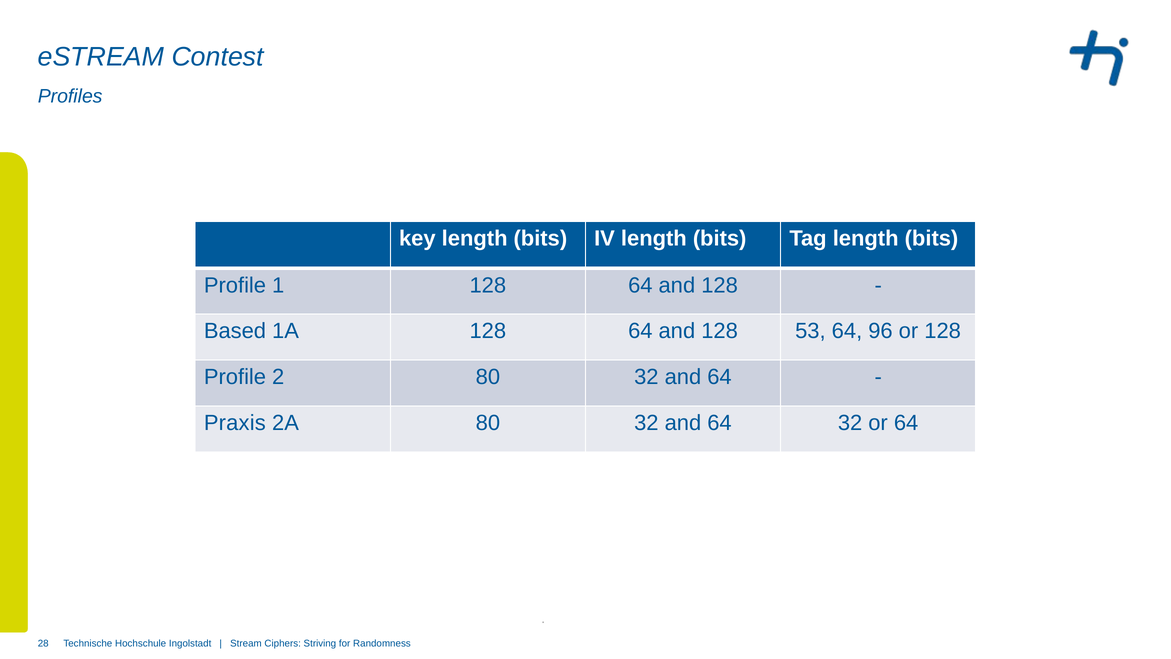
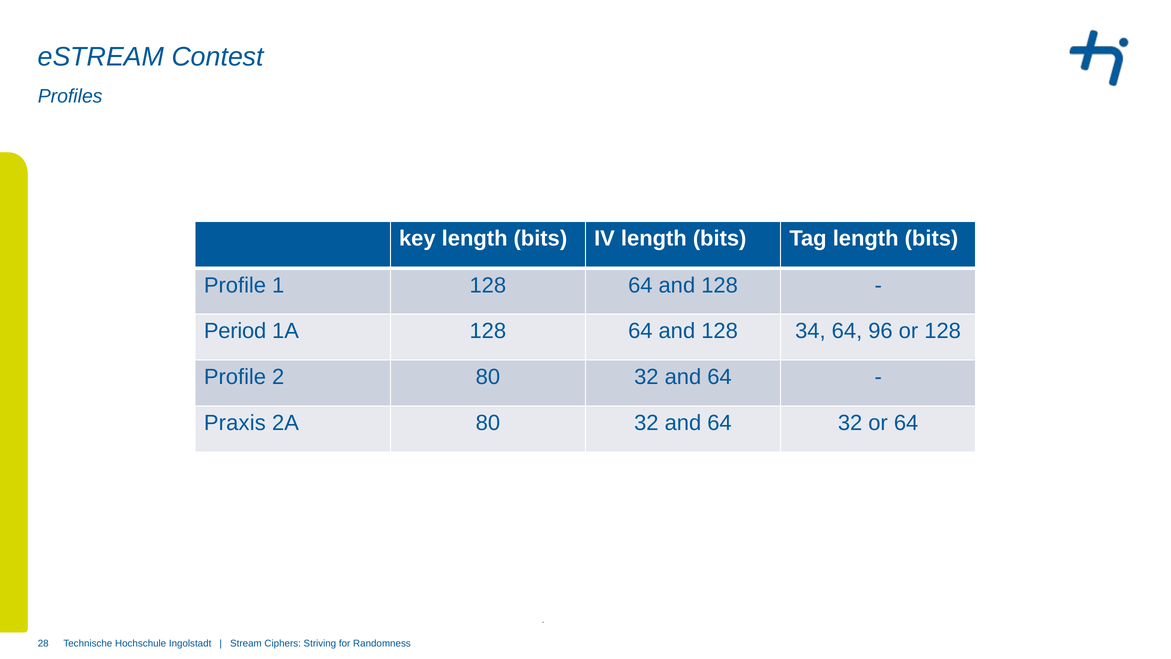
Based: Based -> Period (235, 331)
53: 53 -> 34 (810, 331)
